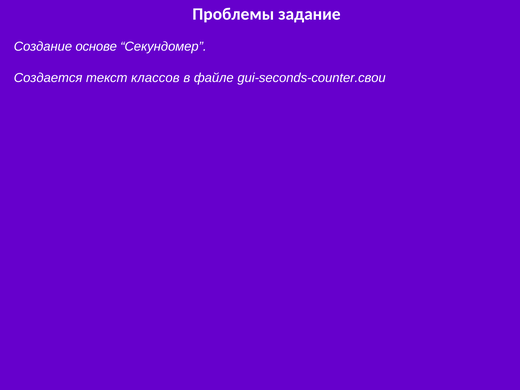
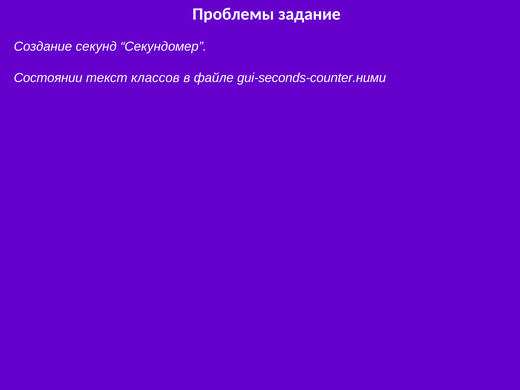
основе: основе -> секунд (96, 47)
Создается: Создается -> Состоянии (48, 78)
gui-seconds-counter.свои: gui-seconds-counter.свои -> gui-seconds-counter.ними (312, 78)
